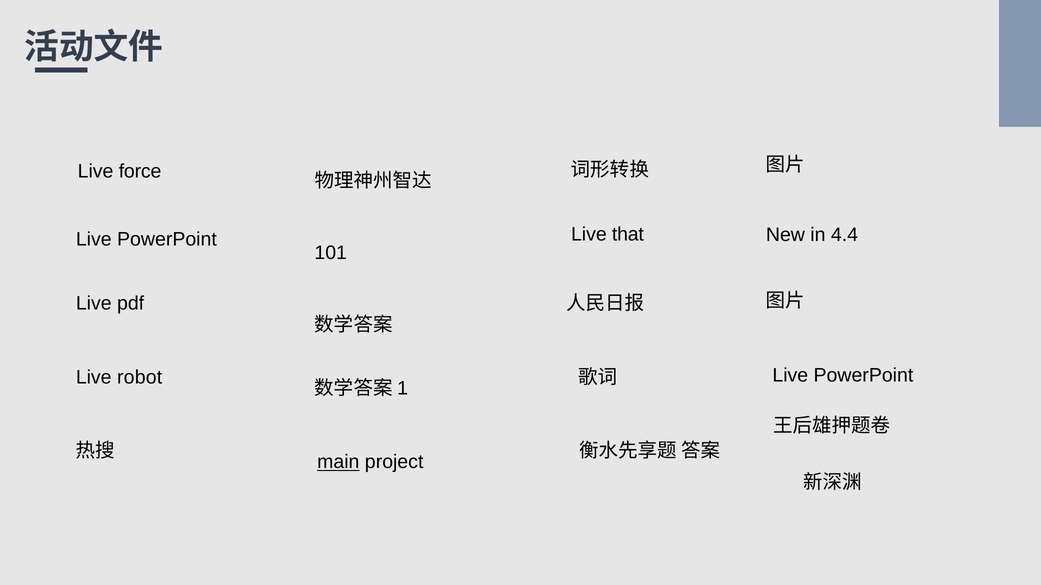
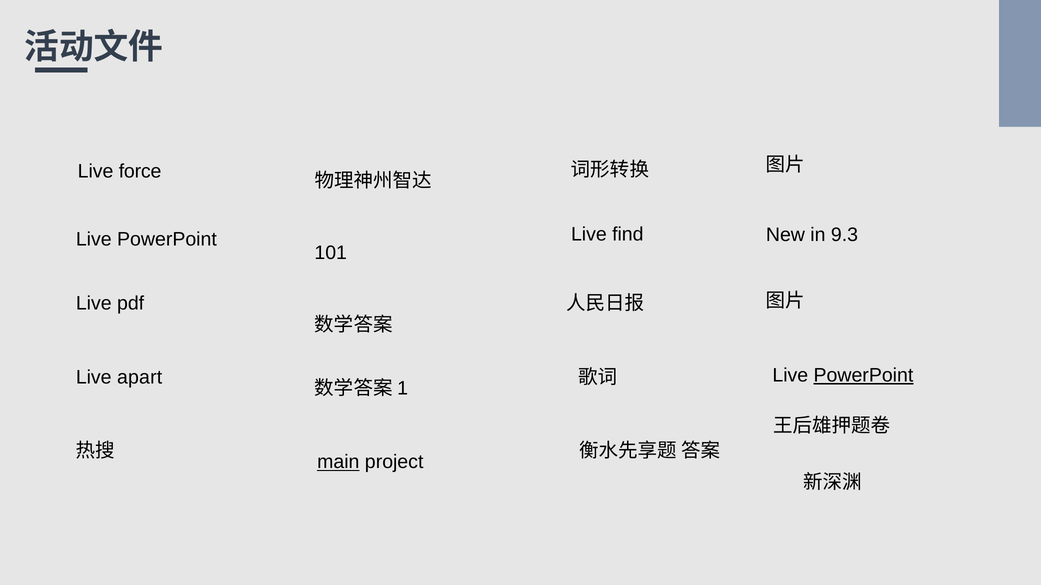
that: that -> find (628, 235)
4.4: 4.4 -> 9.3 (845, 235)
PowerPoint underline: none -> present (863, 376)
robot: robot -> apart (140, 378)
